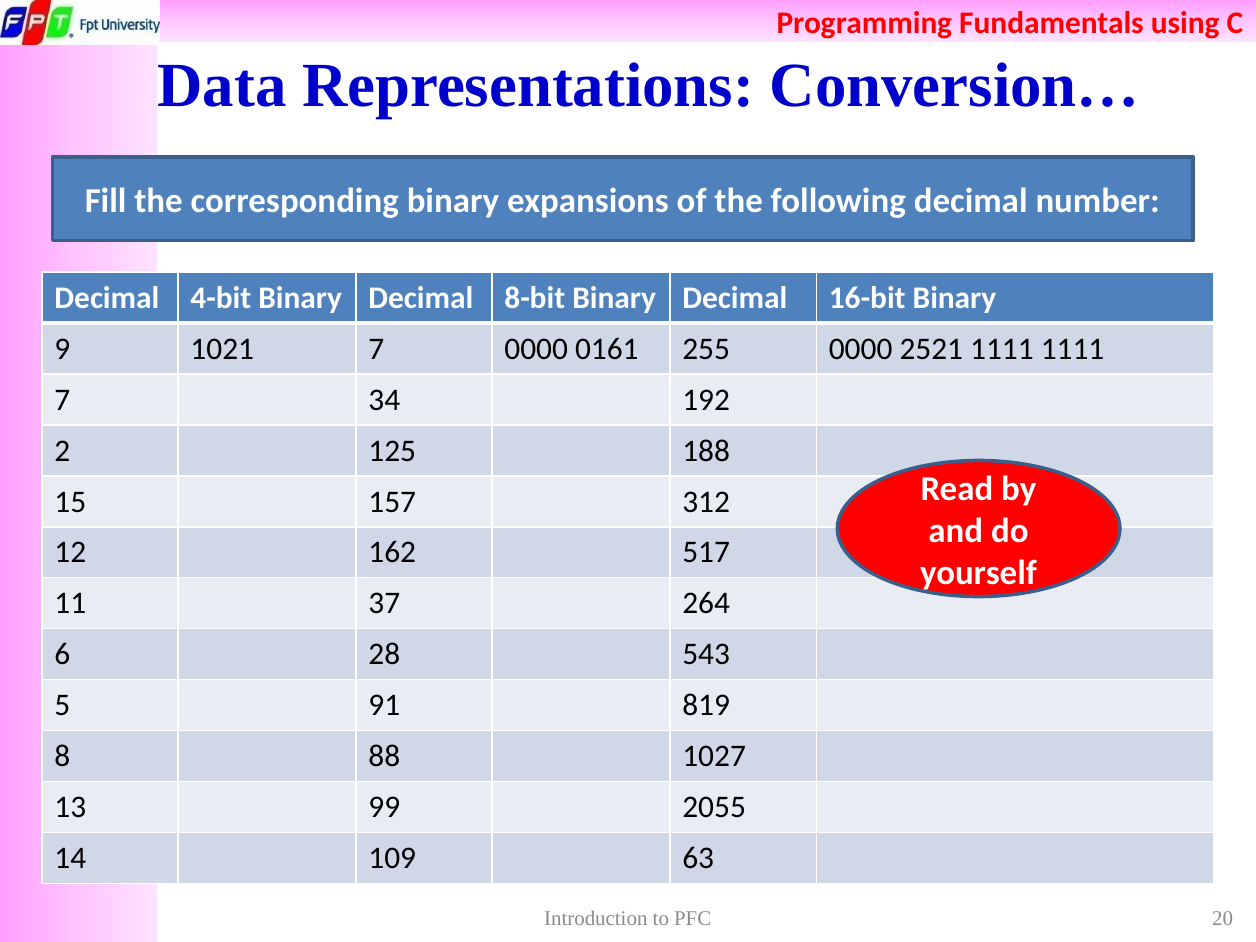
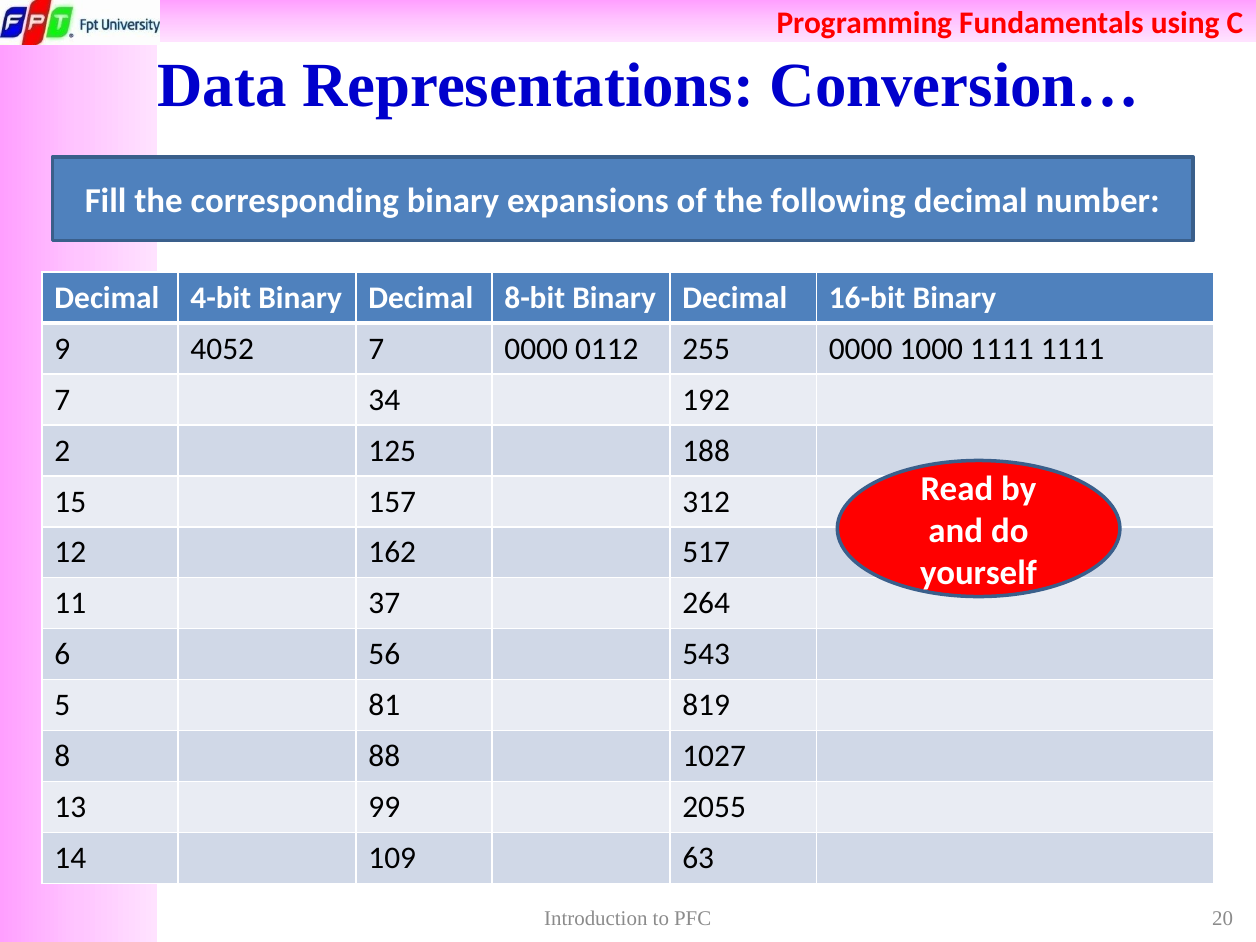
1021: 1021 -> 4052 (222, 349)
0161: 0161 -> 0112 (607, 349)
2521: 2521 -> 1000 (931, 349)
28: 28 -> 56 (384, 654)
91: 91 -> 81 (384, 705)
